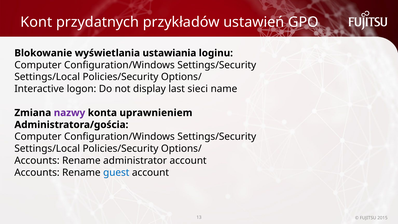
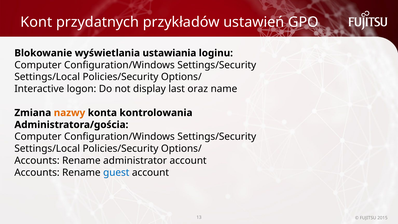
sieci: sieci -> oraz (198, 89)
nazwy colour: purple -> orange (70, 113)
uprawnieniem: uprawnieniem -> kontrolowania (156, 113)
